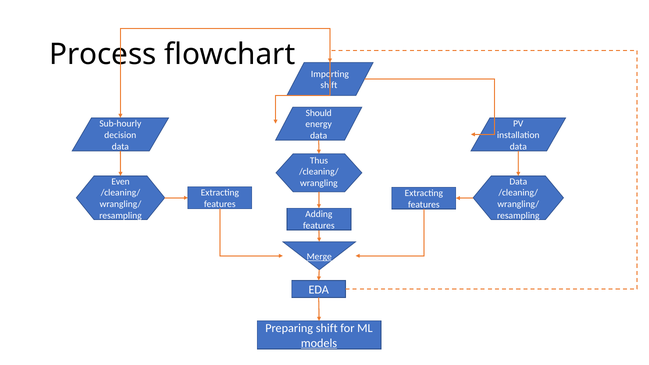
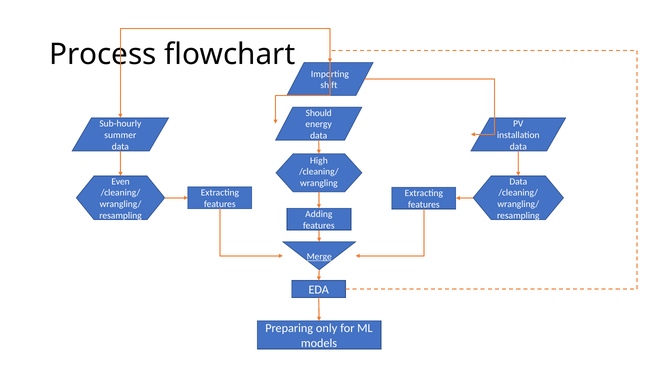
decision: decision -> summer (120, 135)
Thus: Thus -> High (319, 160)
Preparing shift: shift -> only (327, 329)
models underline: present -> none (319, 343)
